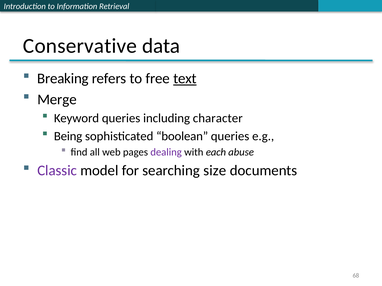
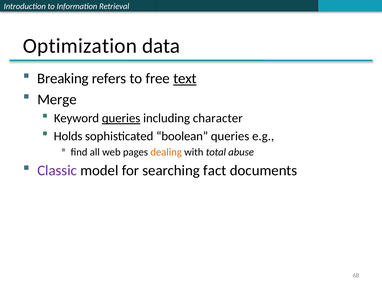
Conservative: Conservative -> Optimization (80, 46)
queries underline: none -> present (121, 118)
Being: Being -> Holds (68, 136)
dealing colour: purple -> orange (166, 152)
each: each -> total (216, 152)
size: size -> fact (215, 171)
